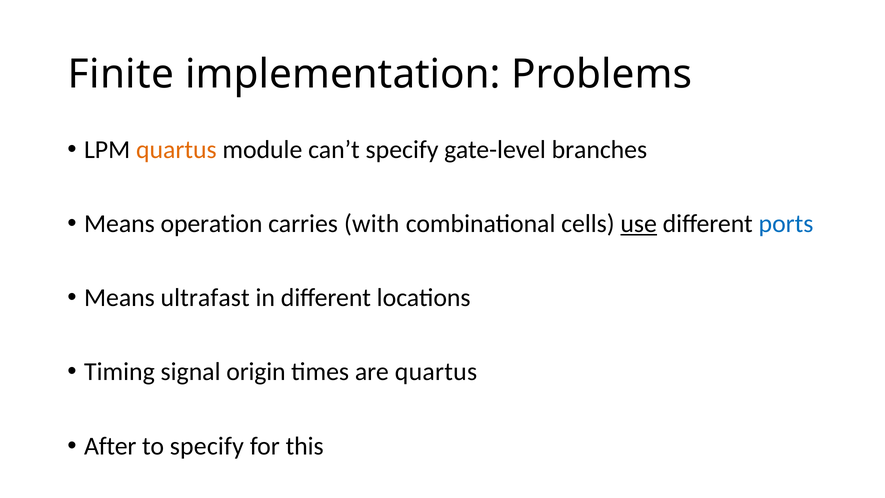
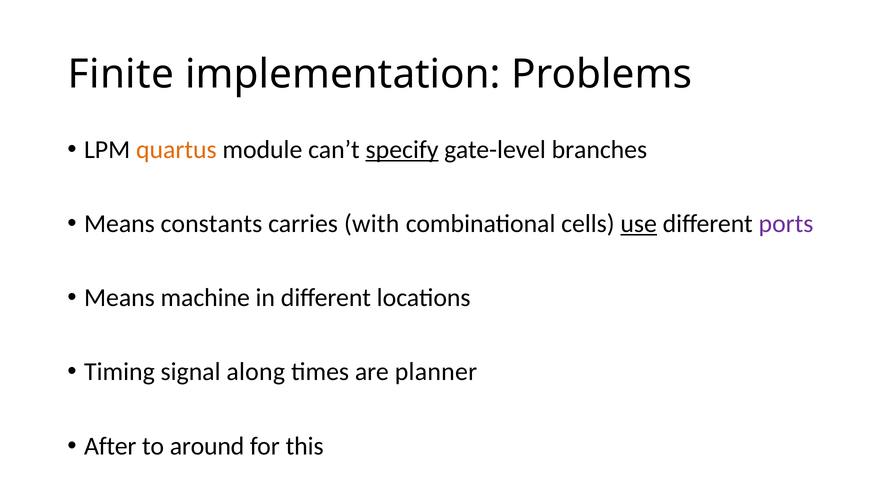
specify underline: none -> present (402, 150)
operation: operation -> constants (211, 224)
ports colour: blue -> purple (786, 224)
ultrafast: ultrafast -> machine (205, 298)
origin: origin -> along (256, 372)
are quartus: quartus -> planner (436, 372)
to specify: specify -> around (207, 446)
